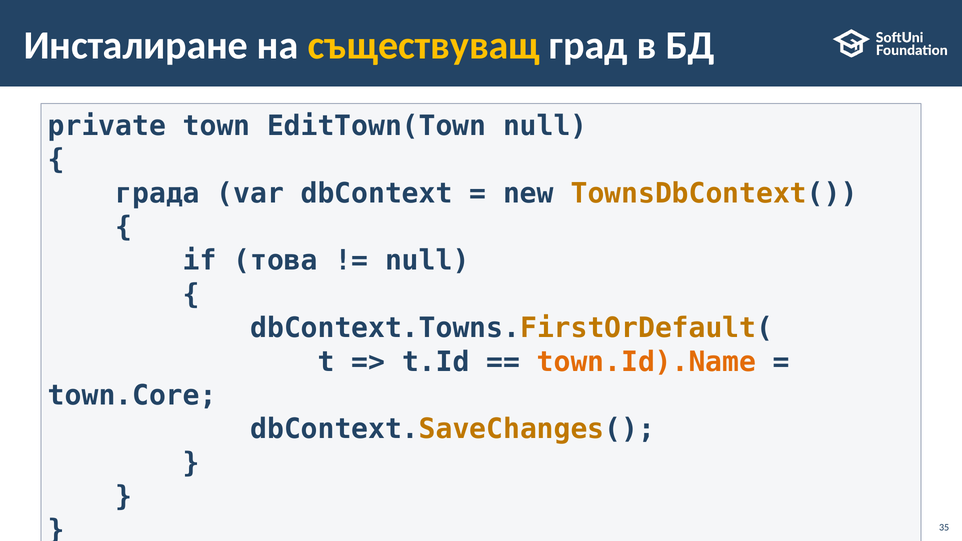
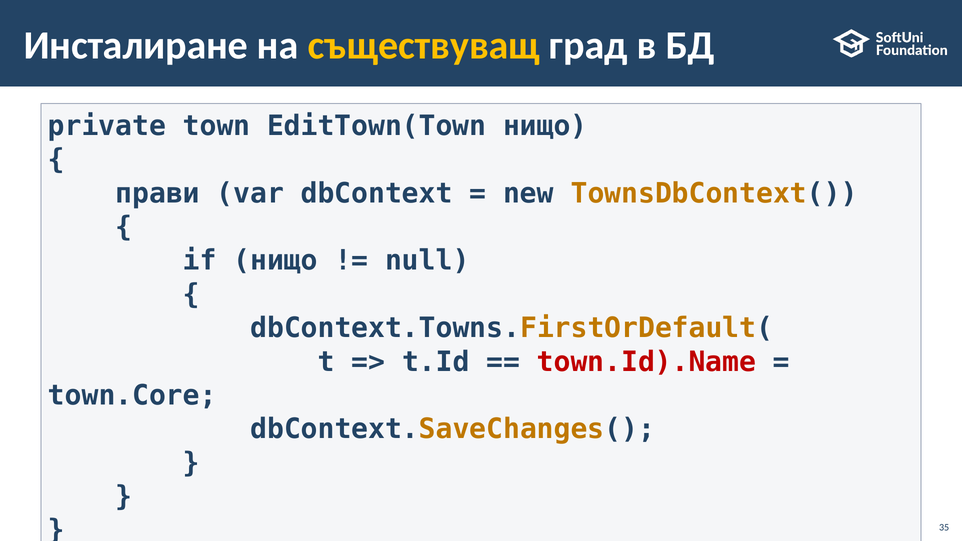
EditTown(Town null: null -> нищо (545, 126)
града: града -> прави (158, 193)
if това: това -> нищо (276, 261)
town.Id).Name colour: orange -> red (646, 362)
